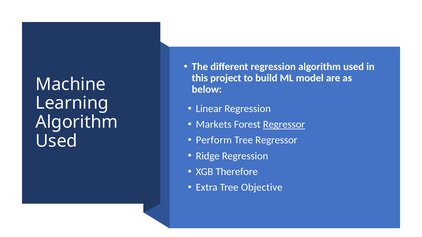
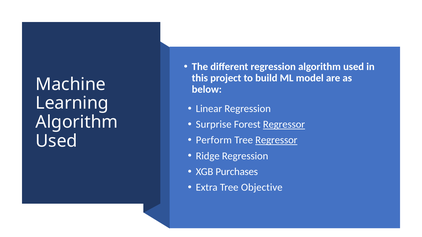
Markets: Markets -> Surprise (214, 125)
Regressor underline: none -> present (276, 140)
Therefore: Therefore -> Purchases (237, 172)
